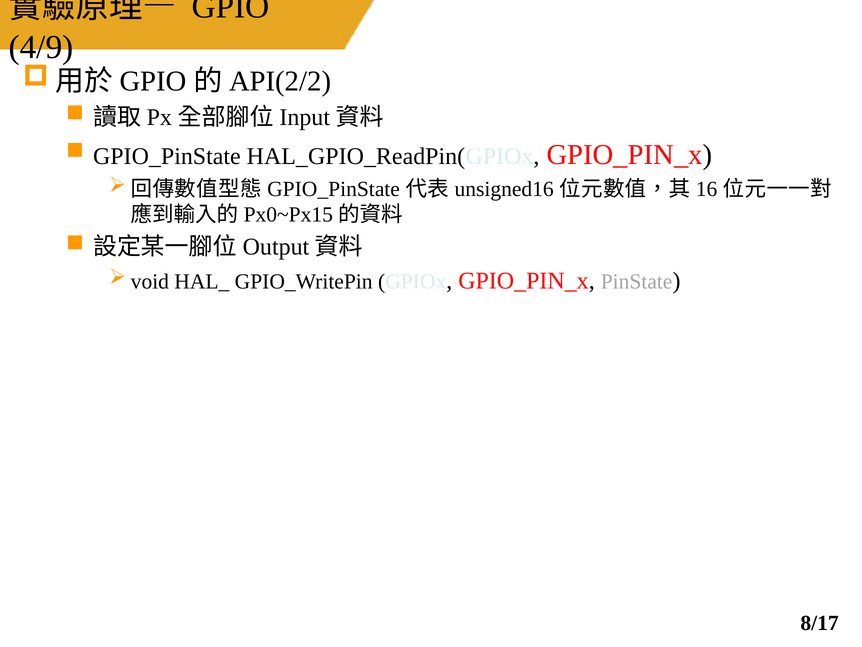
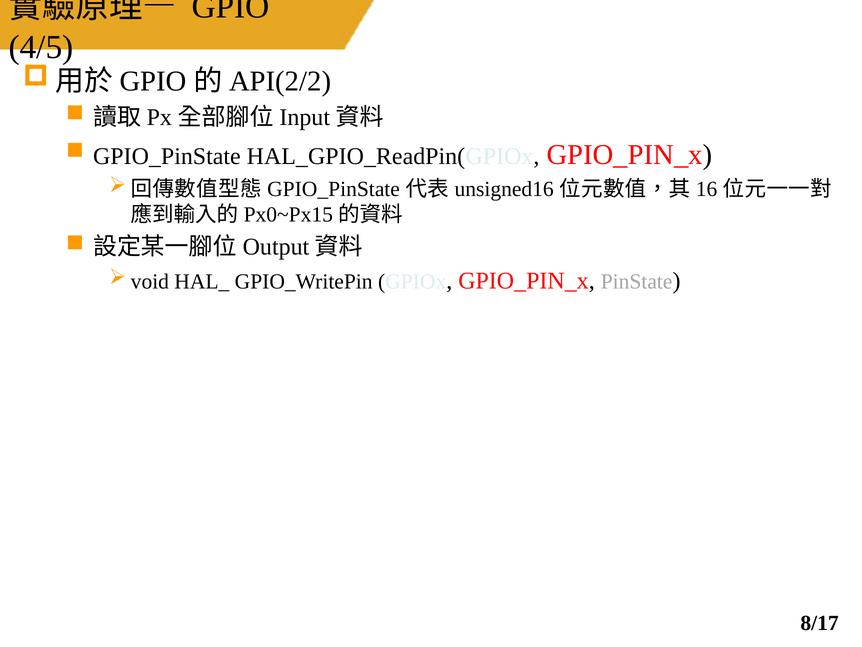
4/9: 4/9 -> 4/5 (41, 47)
